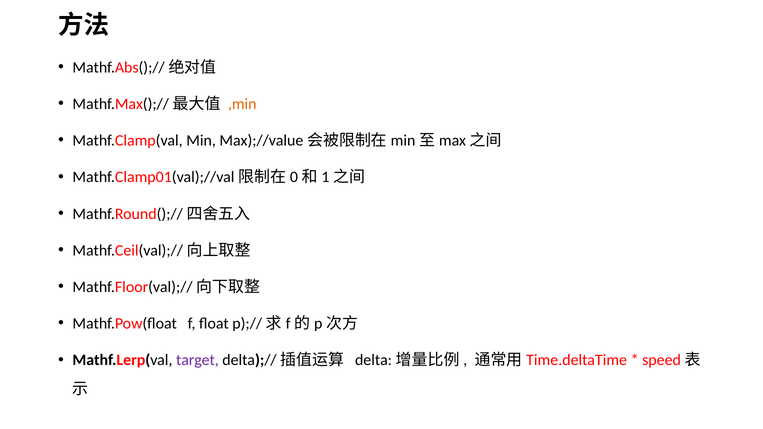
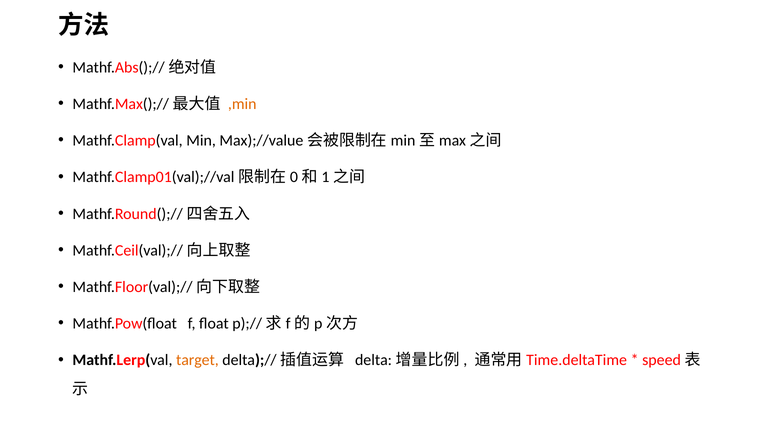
target colour: purple -> orange (197, 360)
